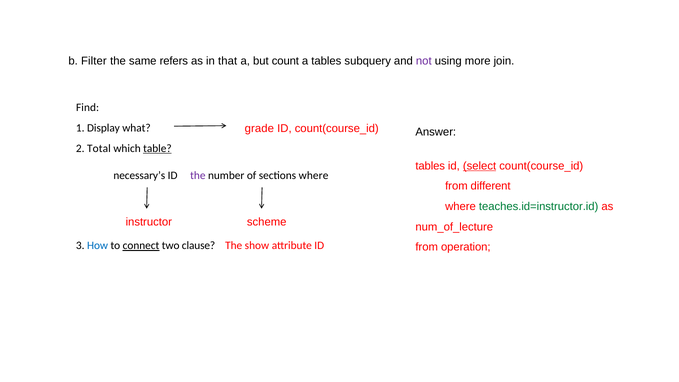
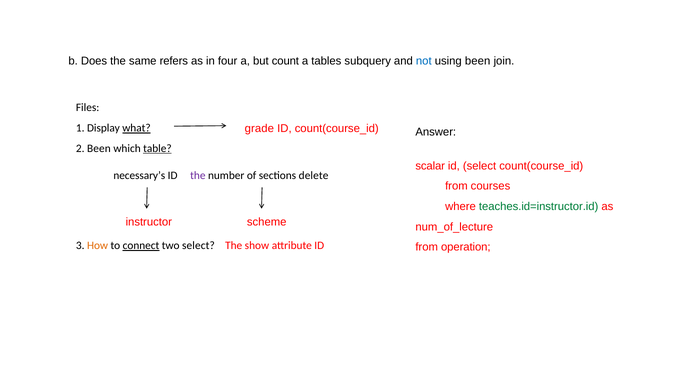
Filter: Filter -> Does (94, 61)
that: that -> four (228, 61)
not colour: purple -> blue (424, 61)
using more: more -> been (478, 61)
Find: Find -> Files (88, 108)
what underline: none -> present (136, 128)
2 Total: Total -> Been (99, 148)
tables: tables -> scalar (430, 166)
select underline: present -> none (480, 166)
sections where: where -> delete (314, 175)
different: different -> courses (491, 186)
How colour: blue -> orange (98, 246)
two clause: clause -> select (198, 246)
